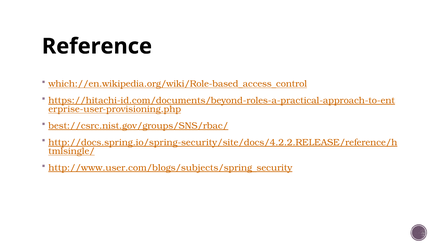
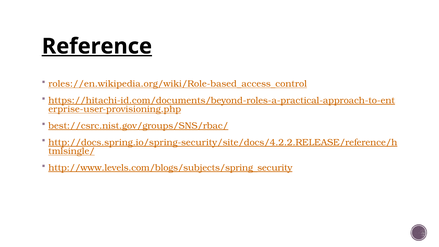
Reference underline: none -> present (97, 46)
which://en.wikipedia.org/wiki/Role-based_access_control: which://en.wikipedia.org/wiki/Role-based_access_control -> roles://en.wikipedia.org/wiki/Role-based_access_control (178, 84)
http://www.user.com/blogs/subjects/spring_security: http://www.user.com/blogs/subjects/spring_security -> http://www.levels.com/blogs/subjects/spring_security (170, 168)
